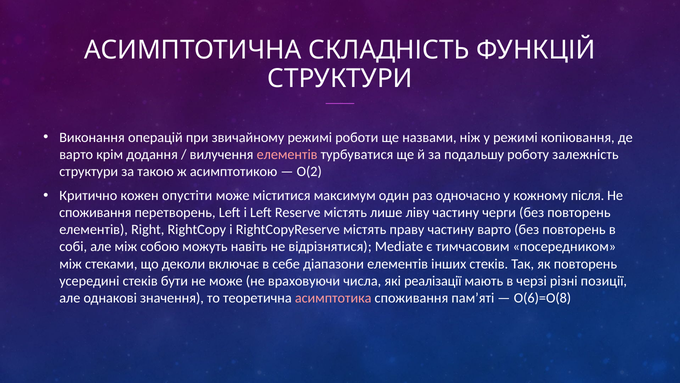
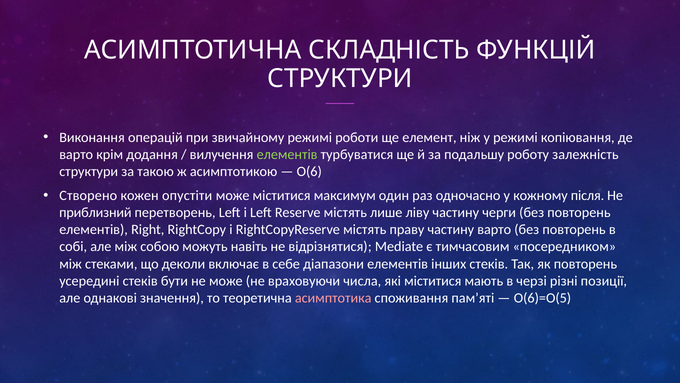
назвами: назвами -> елемент (429, 137)
елементів colour: pink -> light green (287, 154)
O(2: O(2 -> O(6 (309, 171)
Критично: Критично -> Створено (88, 195)
споживання: споживання -> приблизний (95, 212)
які реалізації: реалізації -> міститися (433, 281)
O(6)=O(8: O(6)=O(8 -> O(6)=O(5 (542, 298)
